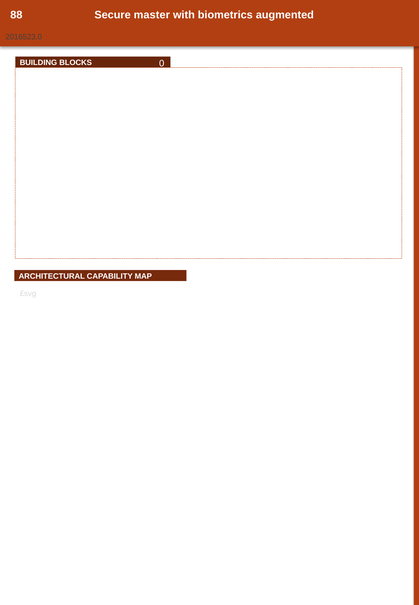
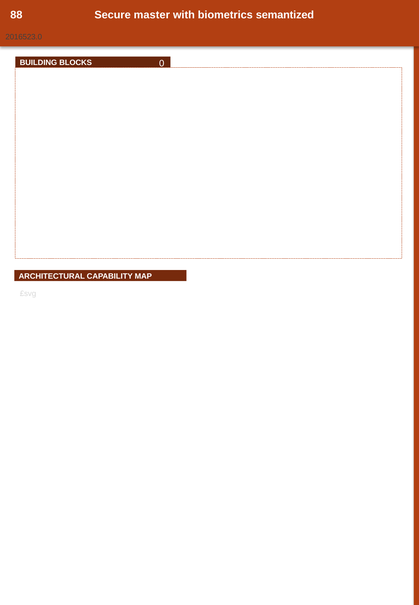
augmented: augmented -> semantized (285, 15)
